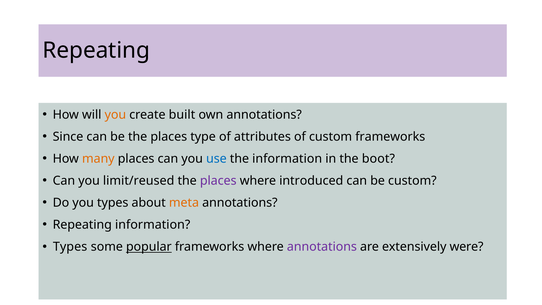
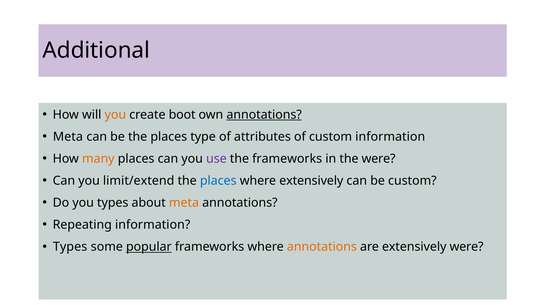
Repeating: Repeating -> Additional (96, 50)
built: built -> boot (182, 115)
annotations underline: none -> present (264, 115)
Since: Since -> Meta (68, 137)
custom frameworks: frameworks -> information (390, 137)
use colour: blue -> purple (216, 159)
the information: information -> frameworks (287, 159)
the boot: boot -> were (379, 159)
limit/reused: limit/reused -> limit/extend (139, 181)
places colour: purple -> blue (218, 181)
where introduced: introduced -> extensively (311, 181)
annotations colour: purple -> orange (322, 247)
